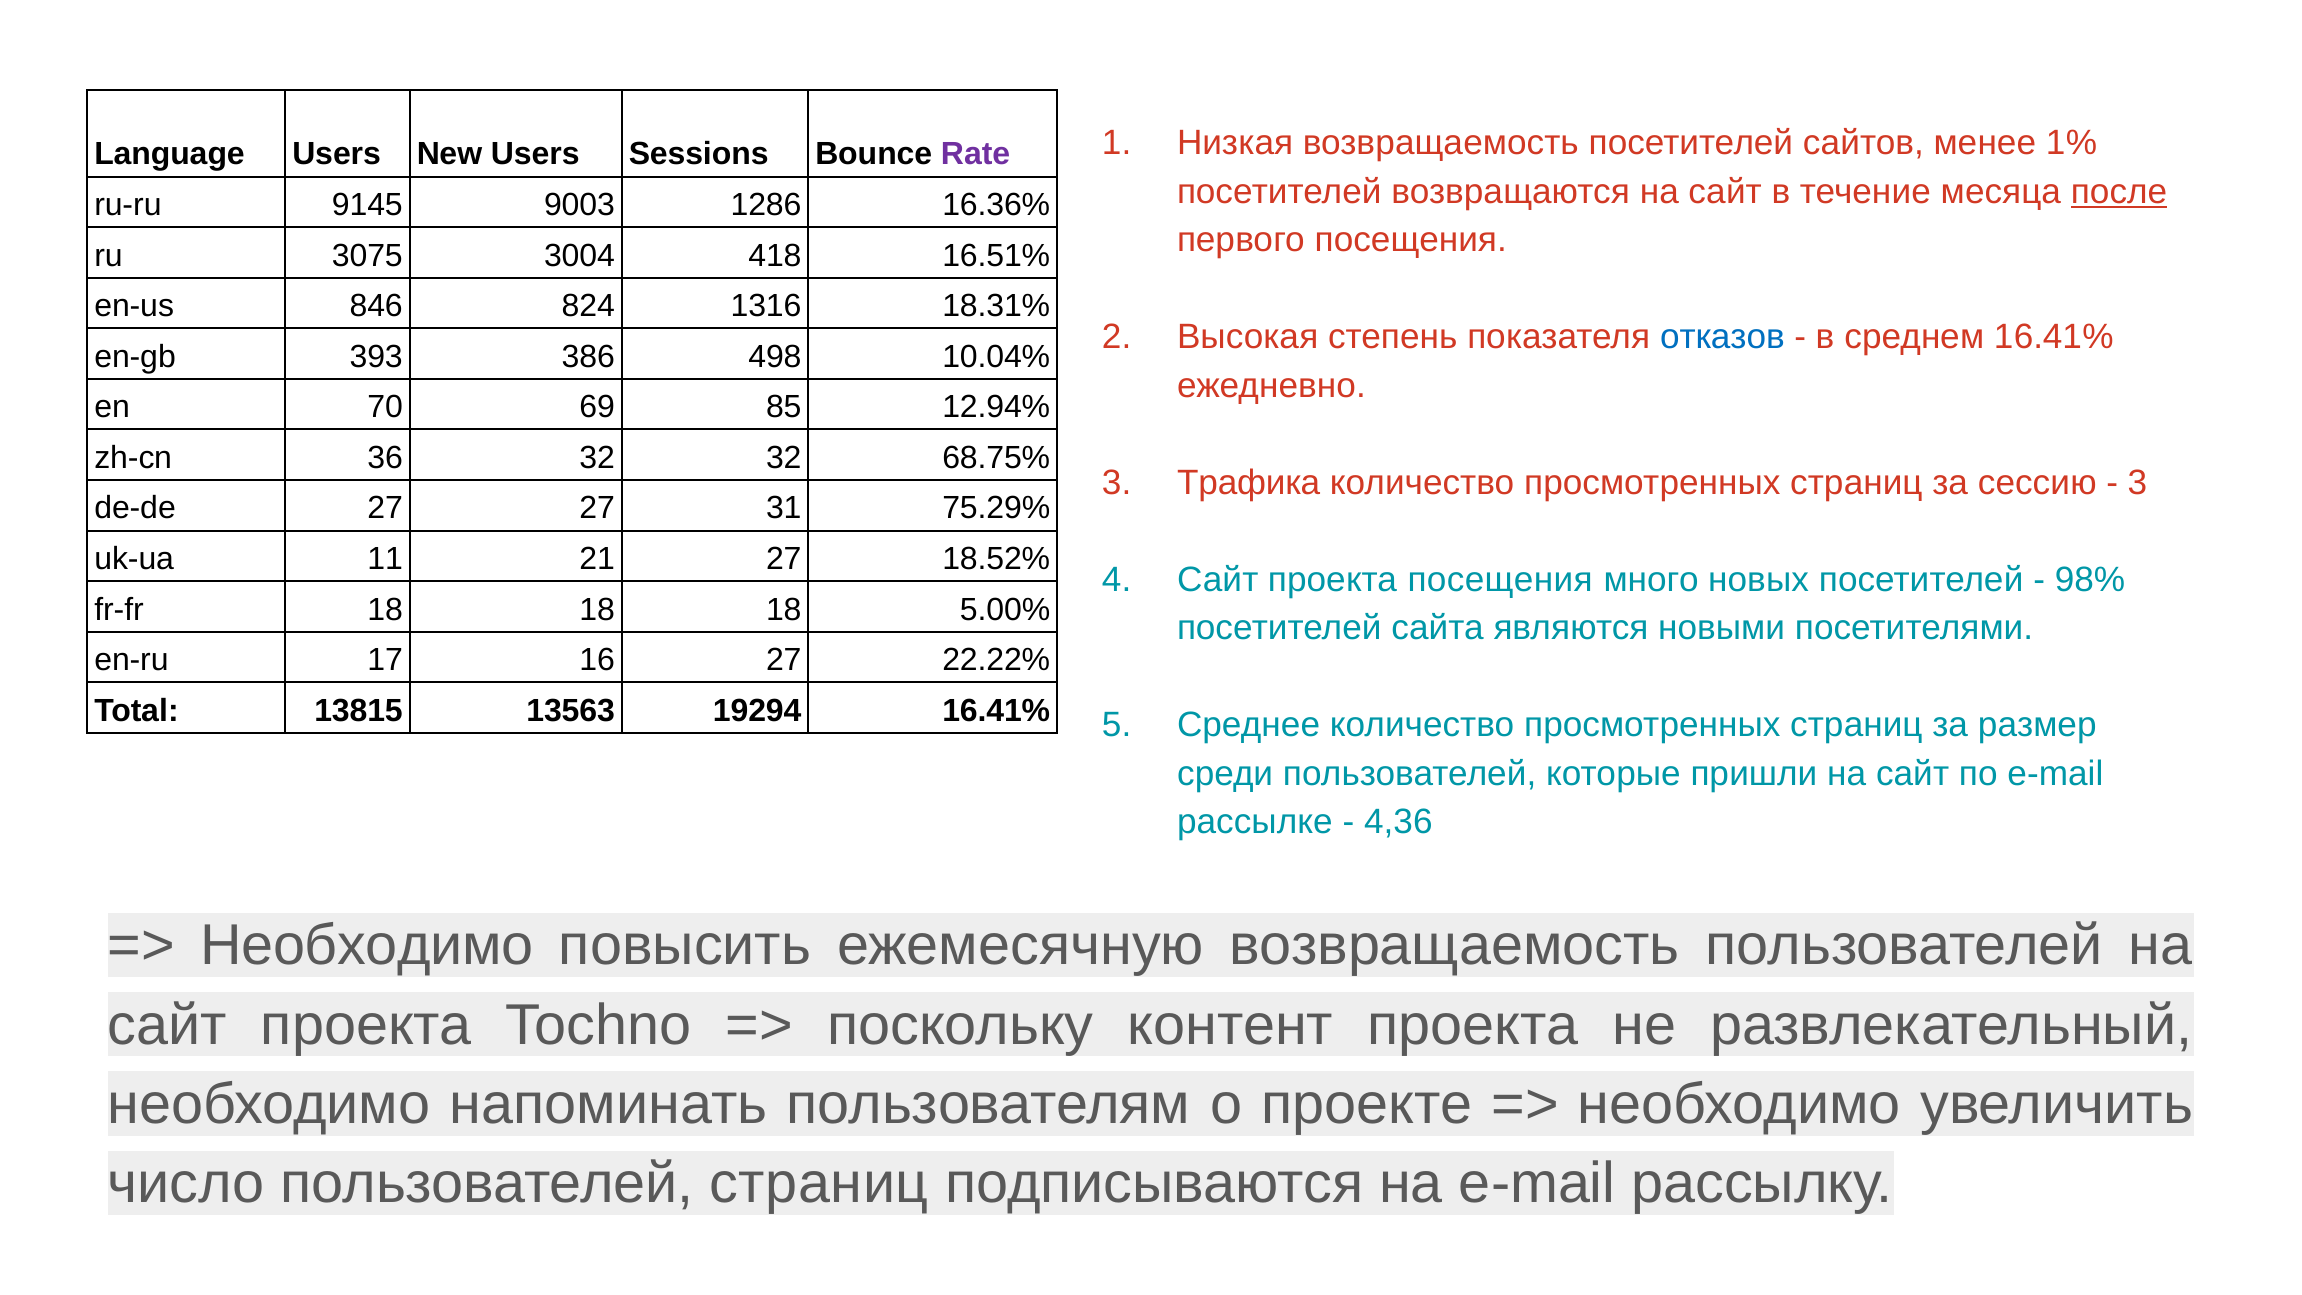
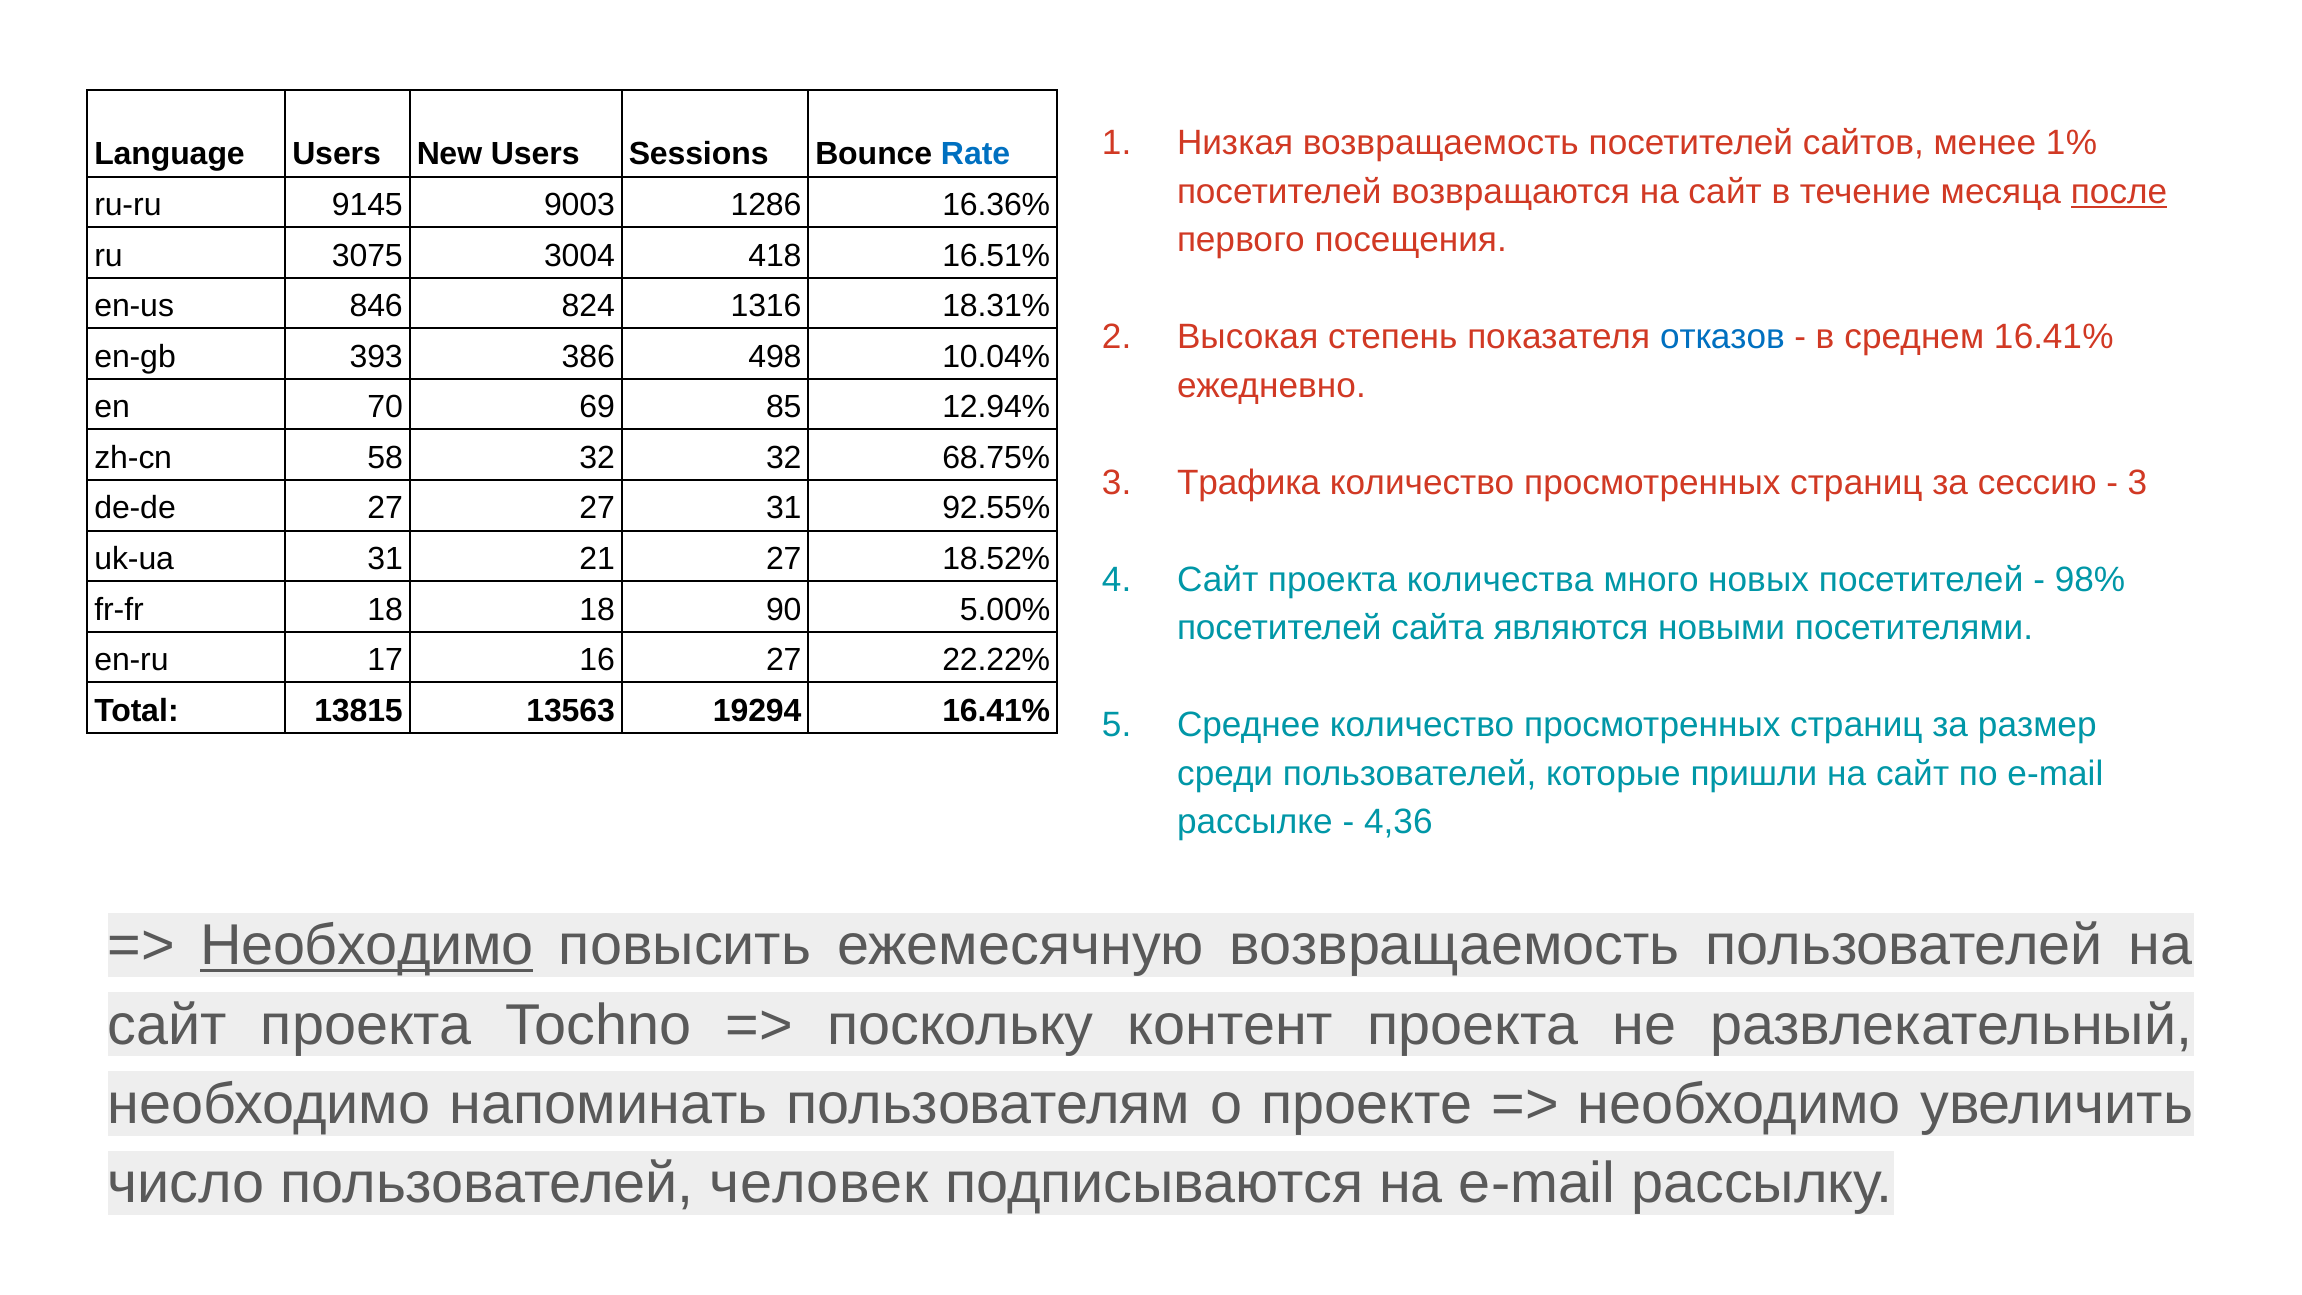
Rate colour: purple -> blue (976, 154)
36: 36 -> 58 (385, 458)
75.29%: 75.29% -> 92.55% (996, 508)
uk-ua 11: 11 -> 31 (385, 559)
проекта посещения: посещения -> количества (1500, 579)
18 18 18: 18 -> 90 (784, 610)
Необходимо underline: none -> present (367, 946)
пользователей страниц: страниц -> человек (819, 1184)
